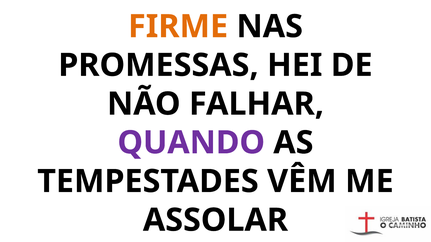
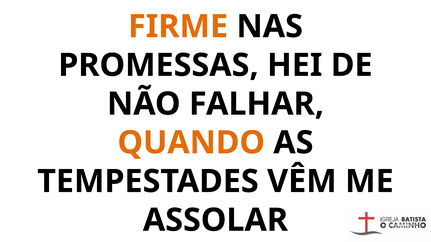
QUANDO colour: purple -> orange (191, 143)
